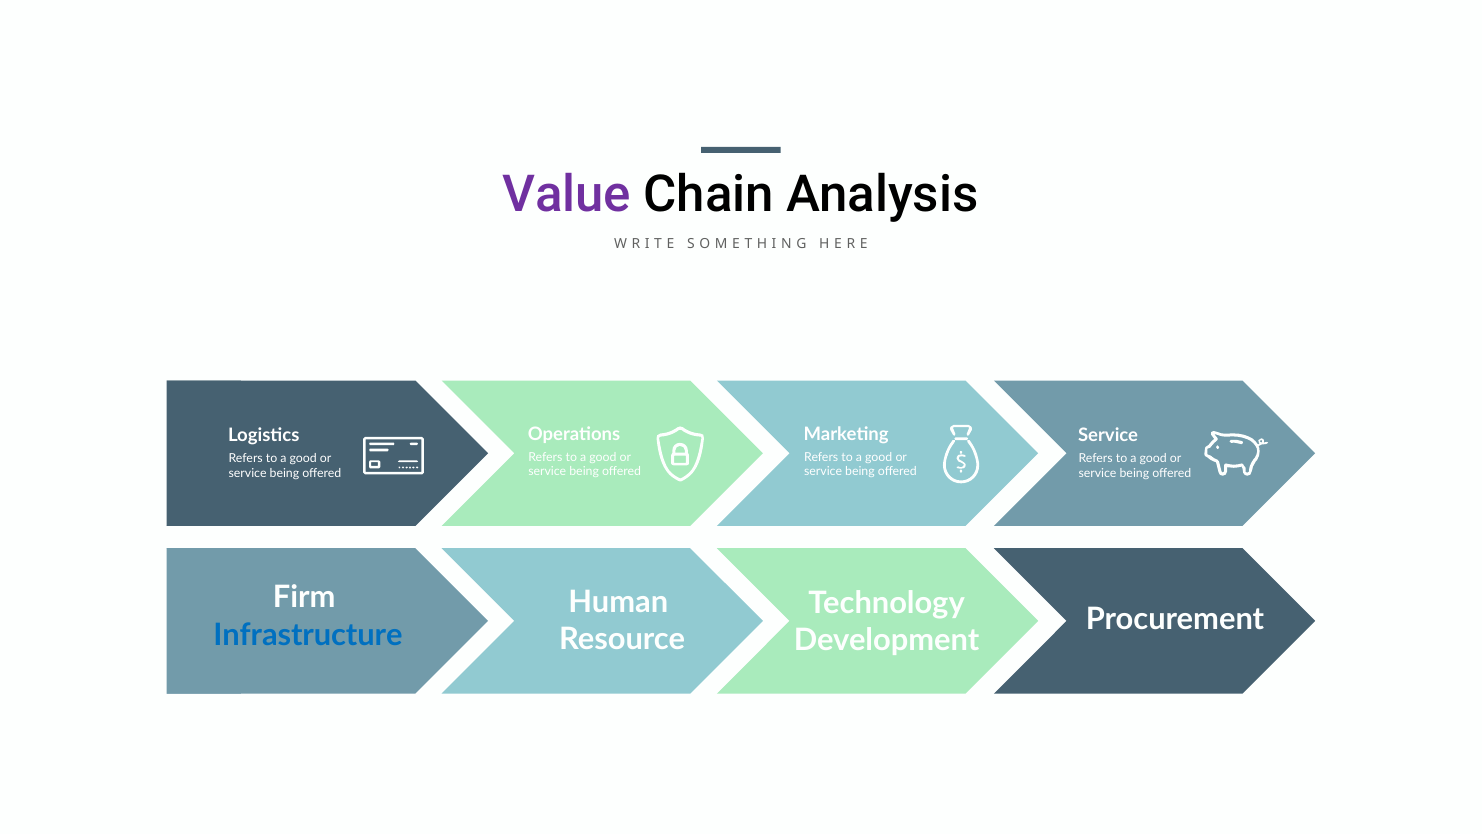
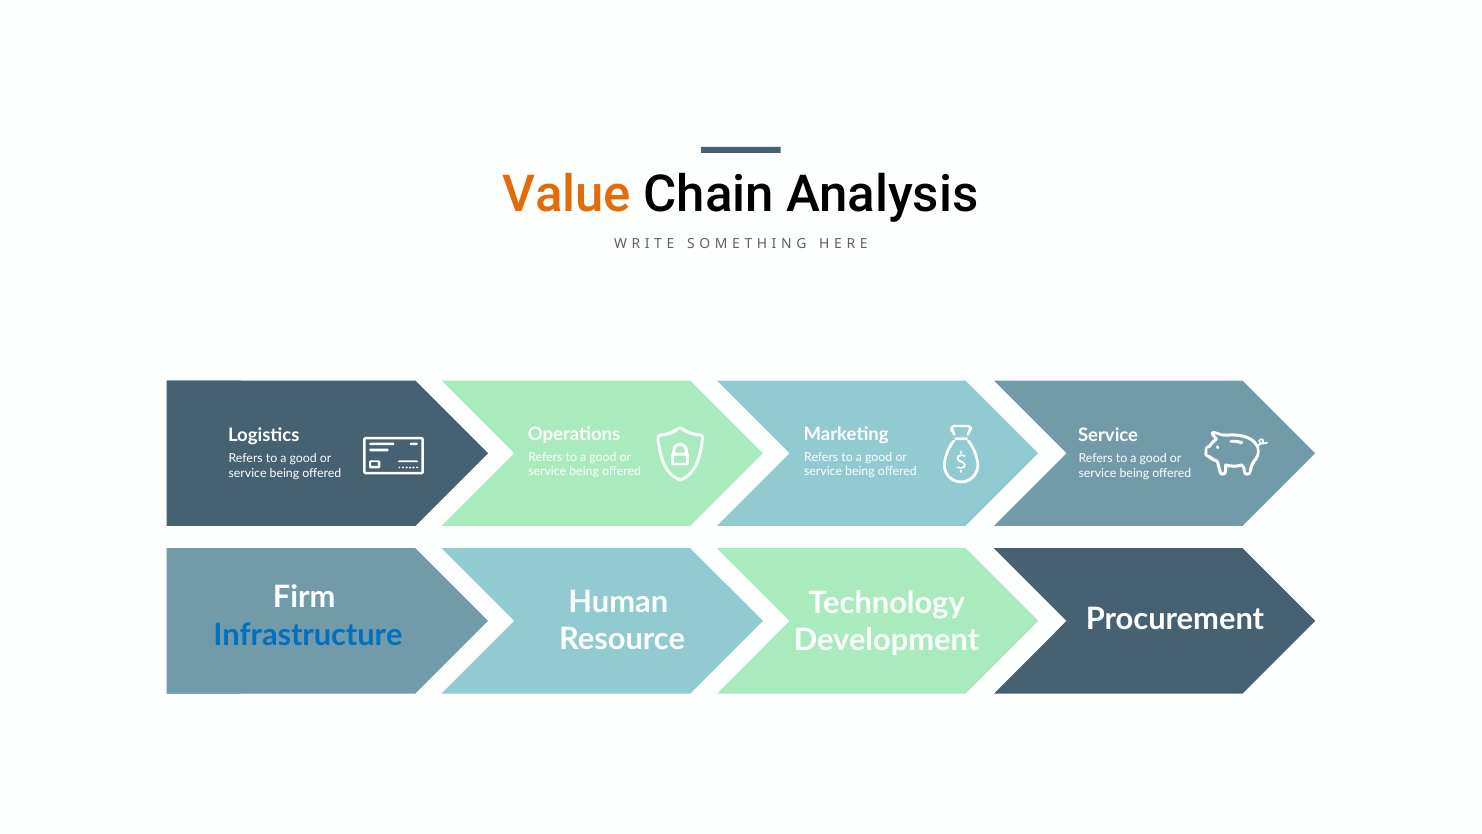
Value colour: purple -> orange (567, 195)
